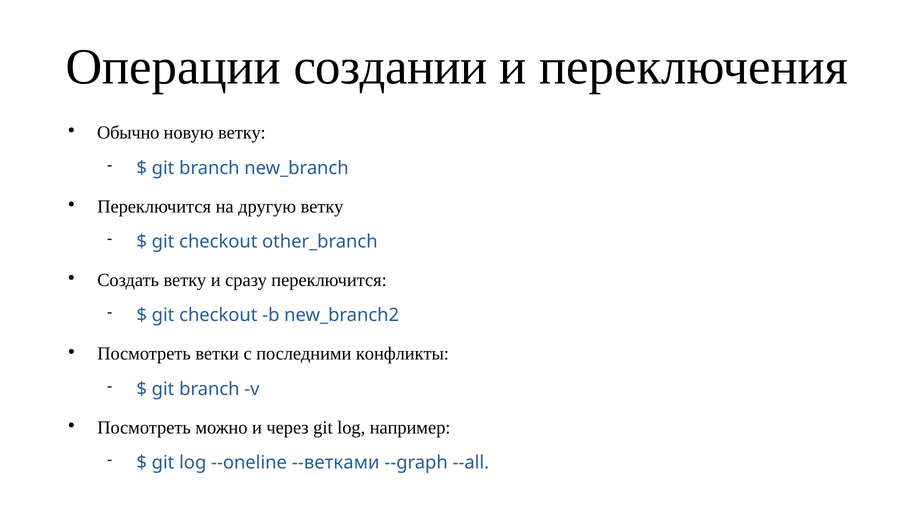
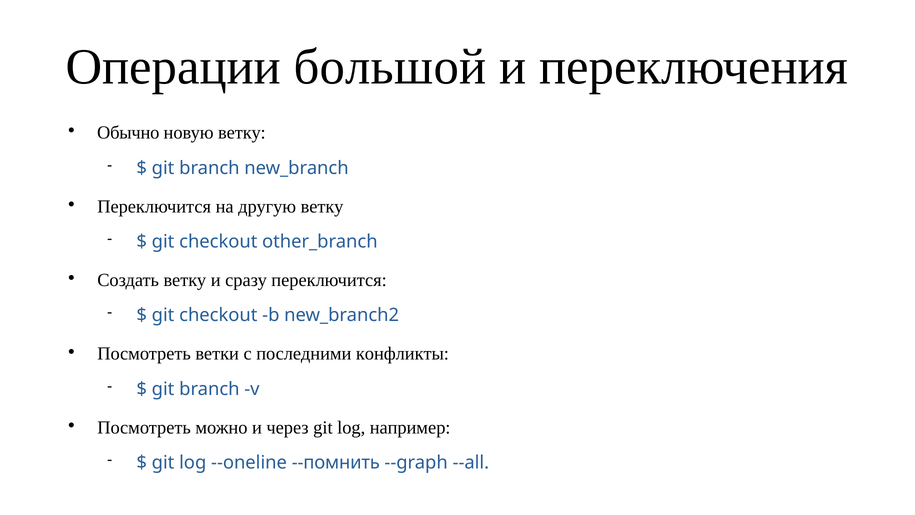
создании: создании -> большой (390, 67)
--ветками: --ветками -> --помнить (336, 463)
